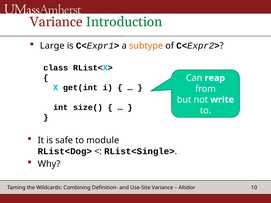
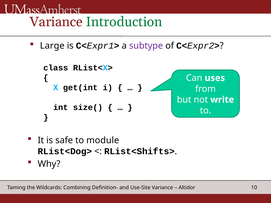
subtype colour: orange -> purple (146, 46)
reap: reap -> uses (215, 78)
RList<Single>: RList<Single> -> RList<Shifts> (139, 151)
